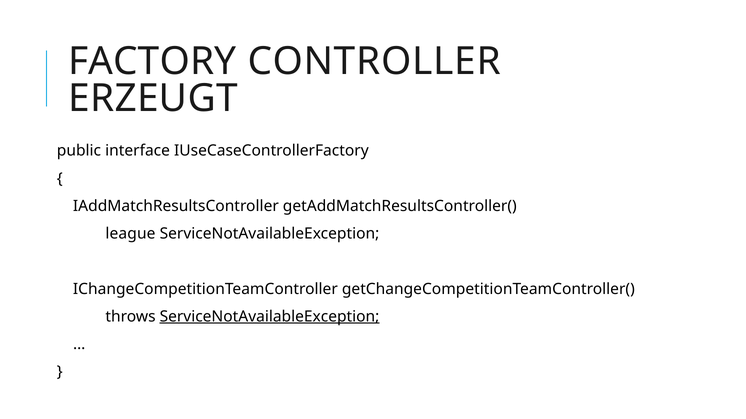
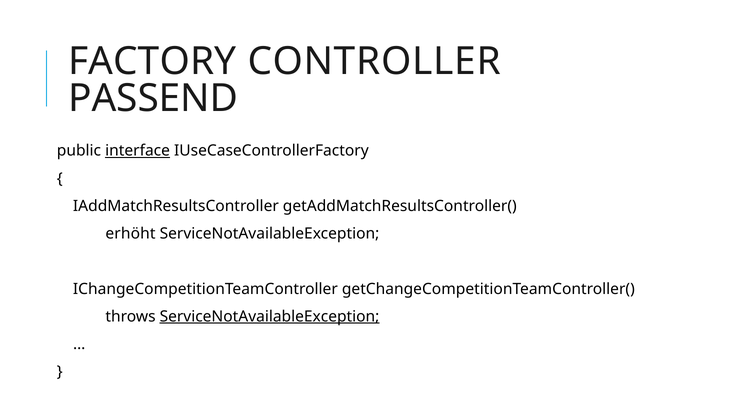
ERZEUGT: ERZEUGT -> PASSEND (153, 99)
interface underline: none -> present (138, 151)
league: league -> erhöht (130, 234)
